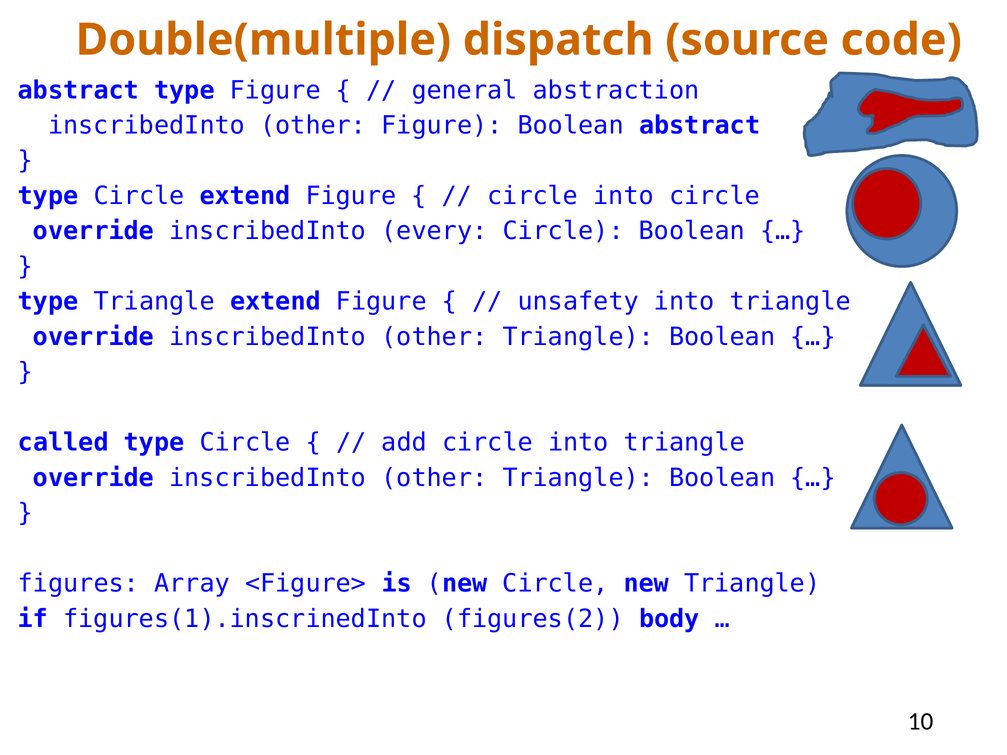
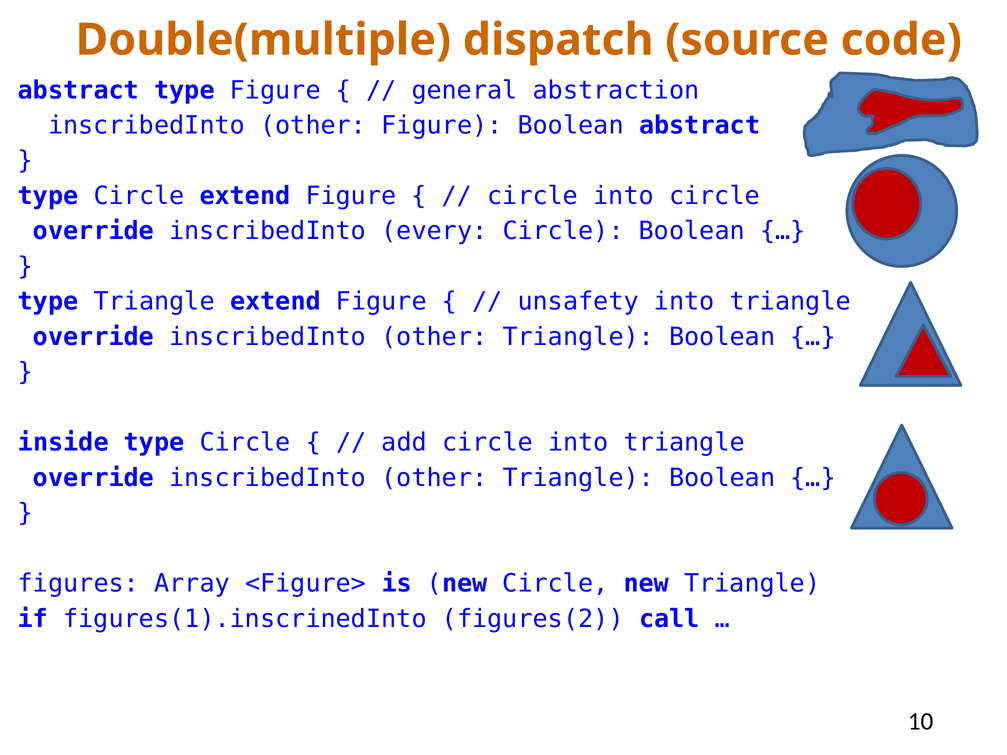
called: called -> inside (63, 443)
body: body -> call (669, 619)
